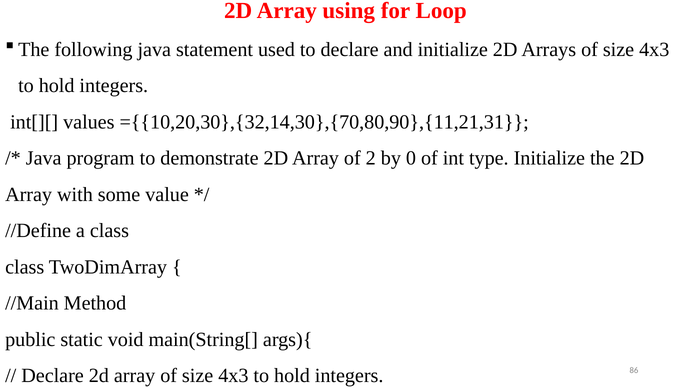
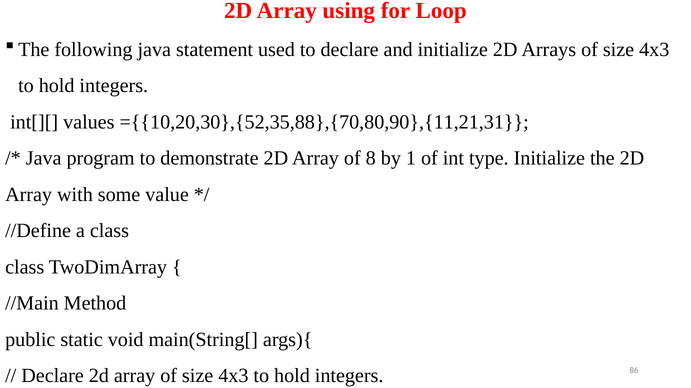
={{10,20,30},{32,14,30},{70,80,90},{11,21,31: ={{10,20,30},{32,14,30},{70,80,90},{11,21,31 -> ={{10,20,30},{52,35,88},{70,80,90},{11,21,31 (324, 122)
2: 2 -> 8 (371, 159)
0: 0 -> 1 (411, 159)
